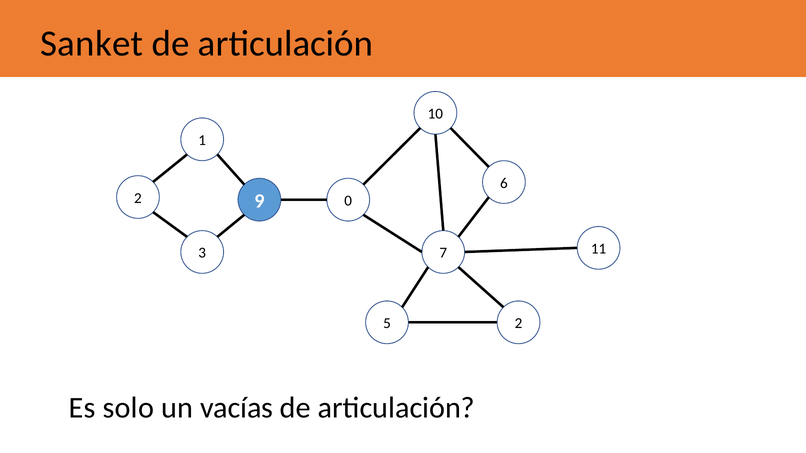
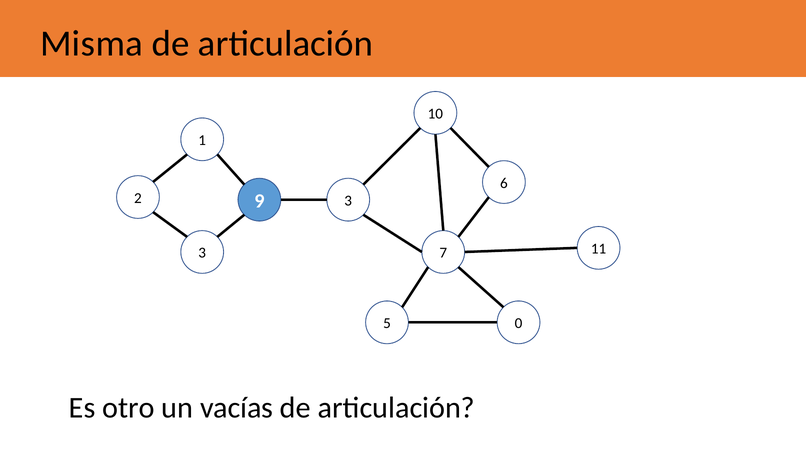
Sanket: Sanket -> Misma (92, 44)
9 0: 0 -> 3 (348, 201)
5 2: 2 -> 0 (518, 324)
solo: solo -> otro (128, 408)
